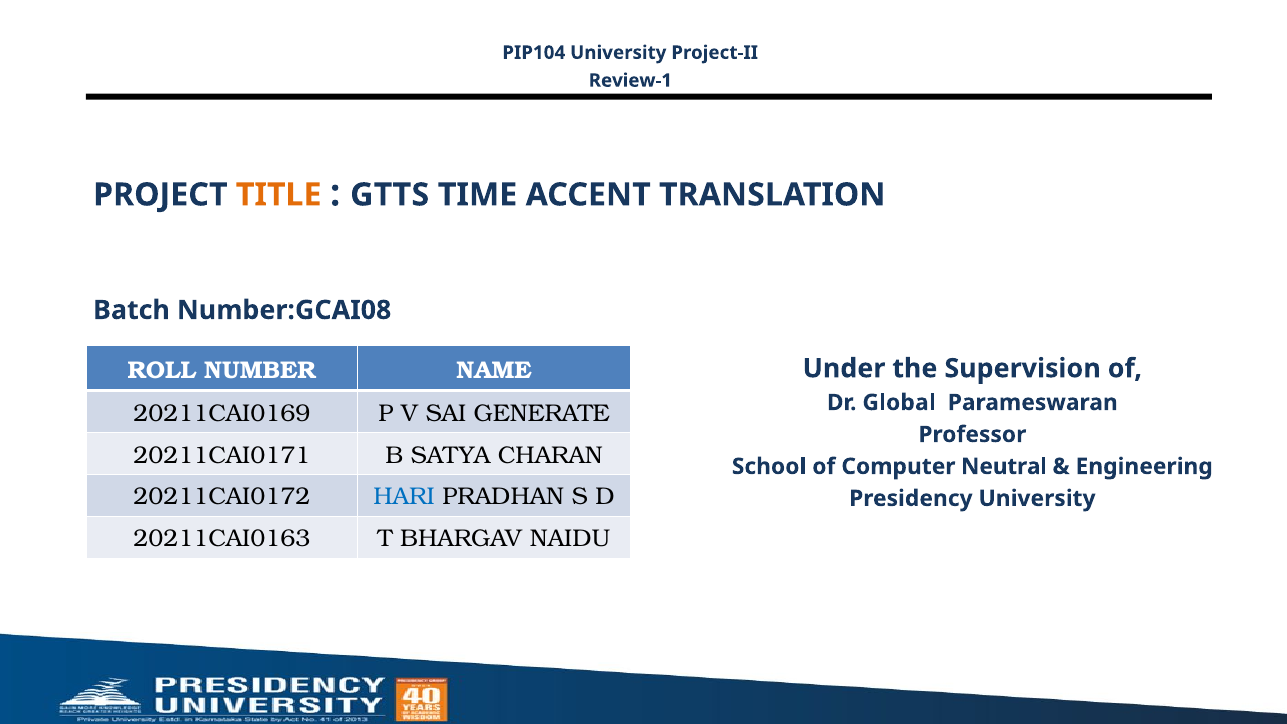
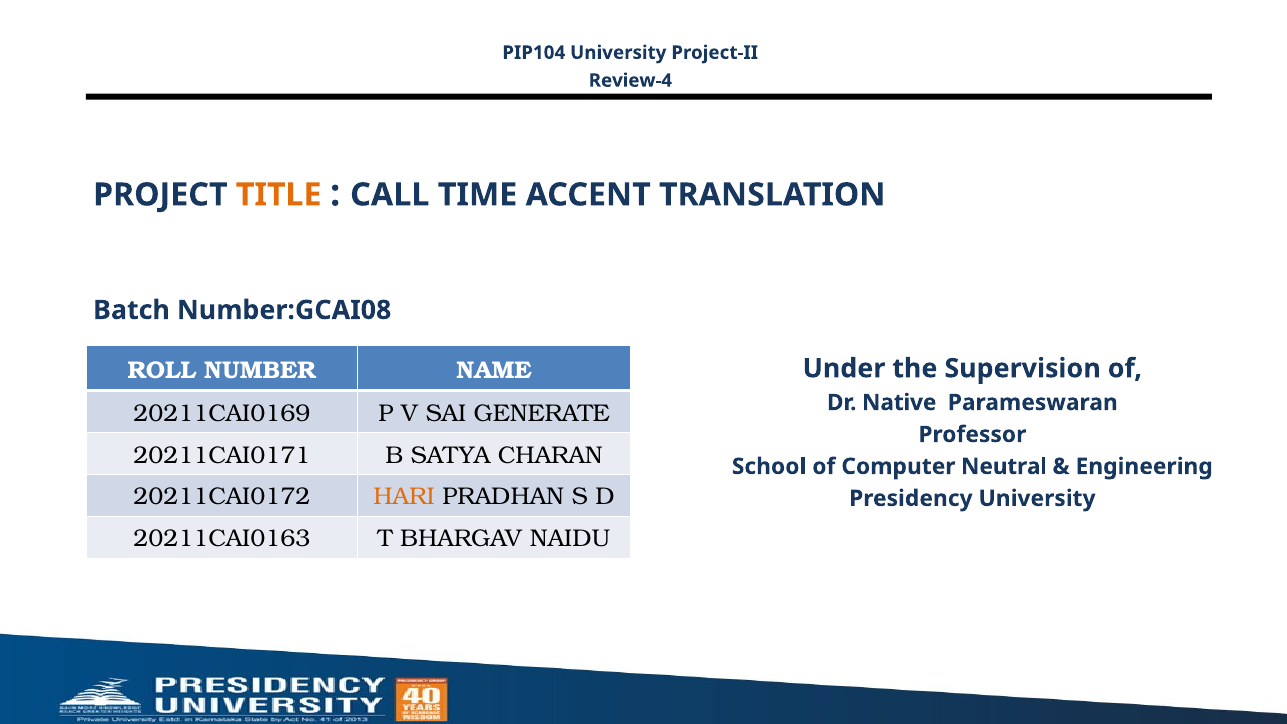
Review-1: Review-1 -> Review-4 (630, 81)
GTTS: GTTS -> CALL (390, 195)
Global: Global -> Native (899, 403)
HARI colour: blue -> orange (404, 497)
